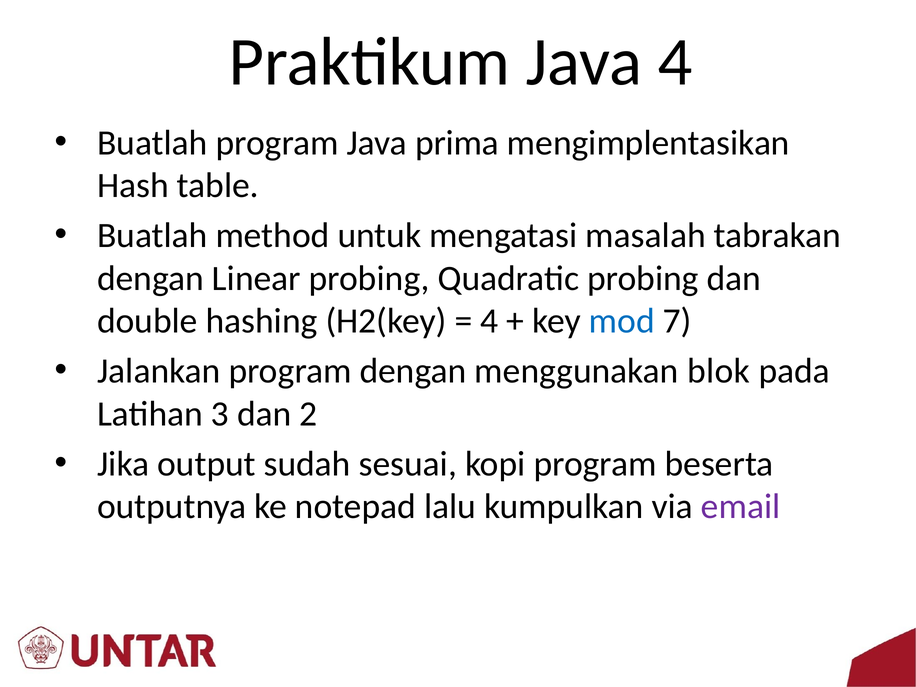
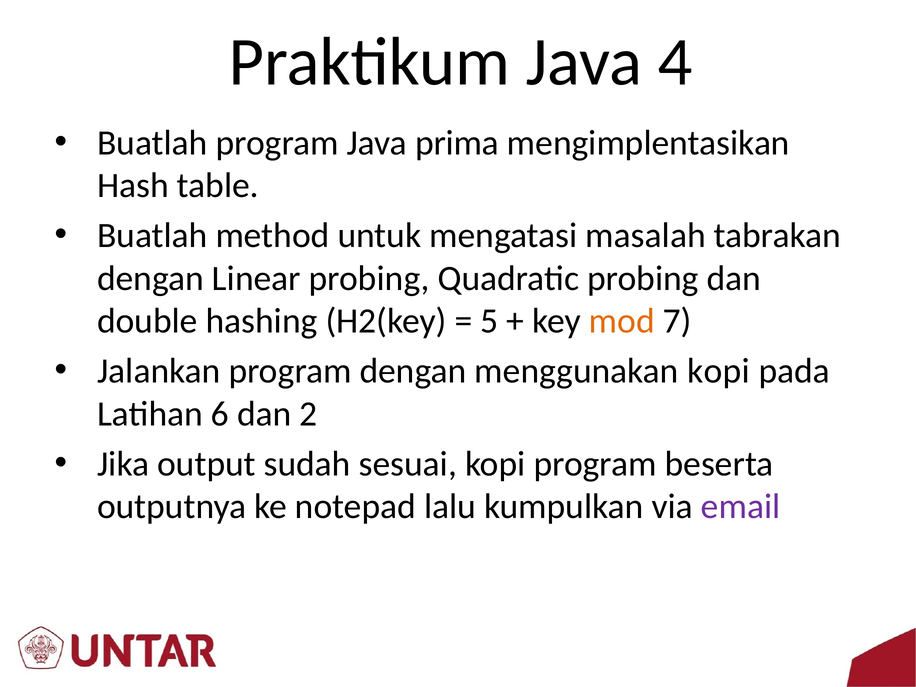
4: 4 -> 5 (489, 321)
mod colour: blue -> orange (622, 321)
menggunakan blok: blok -> kopi (718, 371)
3: 3 -> 6 (220, 414)
